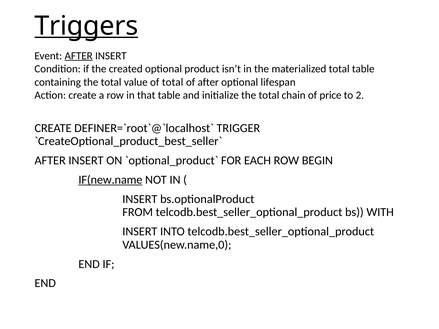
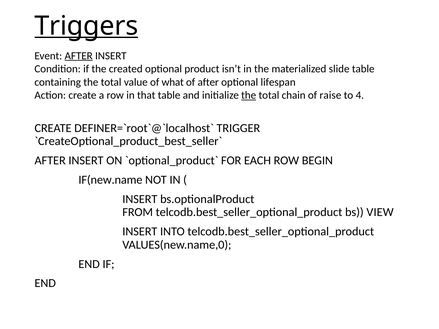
materialized total: total -> slide (339, 69)
of total: total -> what (173, 82)
the underline: none -> present (249, 95)
price: price -> raise (330, 95)
2: 2 -> 4 (360, 95)
IF(new.name underline: present -> none (110, 180)
WITH: WITH -> VIEW (380, 212)
